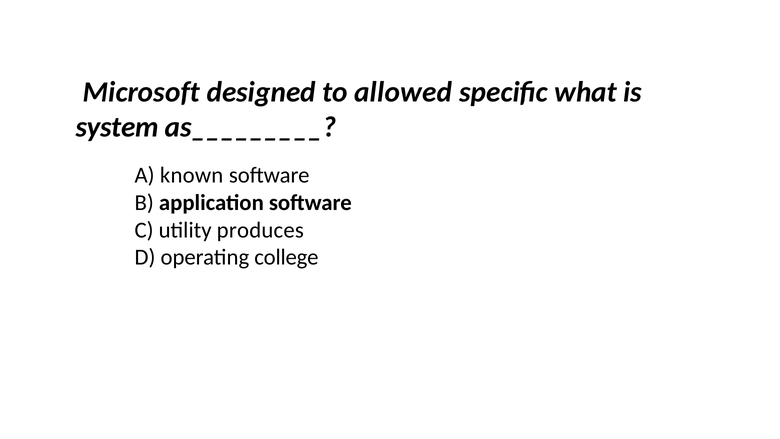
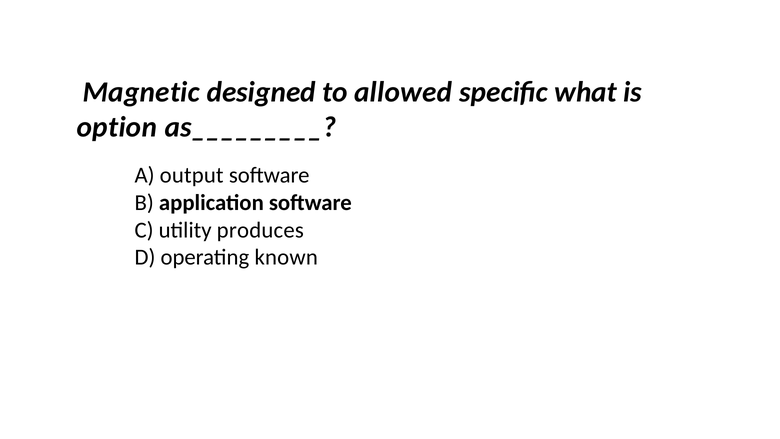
Microsoft: Microsoft -> Magnetic (141, 92)
system: system -> option (117, 127)
known: known -> output (192, 175)
college: college -> known (286, 257)
